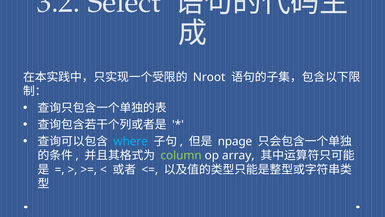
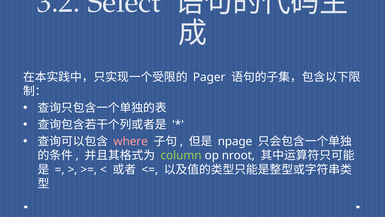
Nroot: Nroot -> Pager (209, 77)
where colour: light blue -> pink (131, 141)
array: array -> nroot (238, 155)
